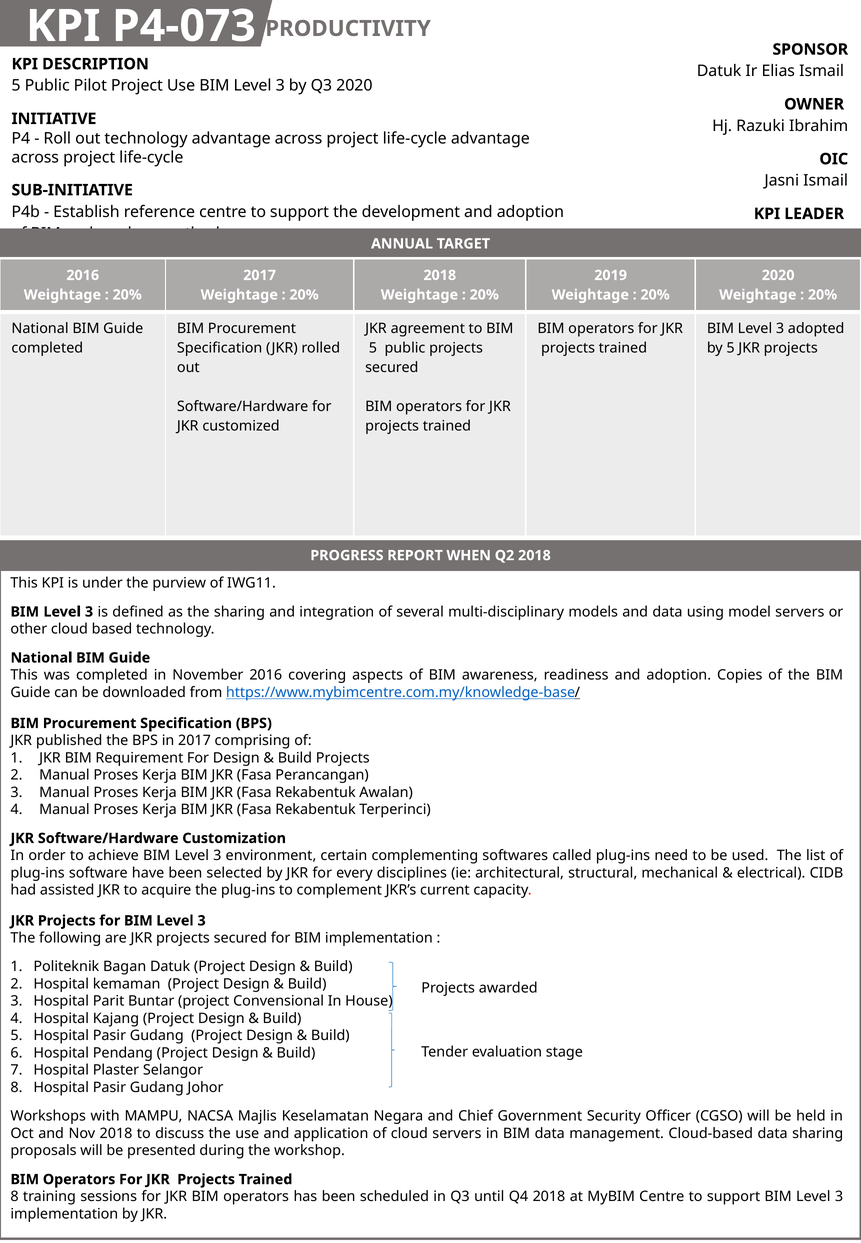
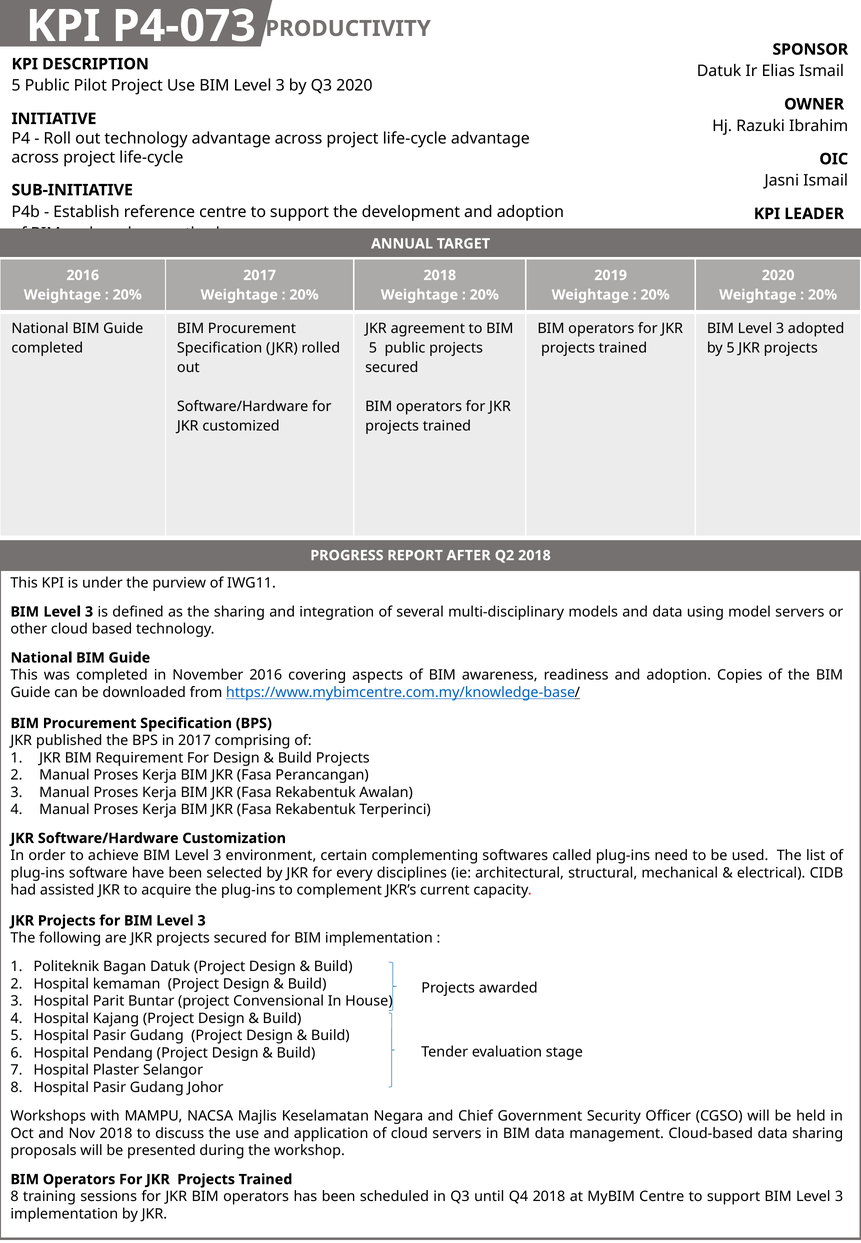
WHEN: WHEN -> AFTER (469, 556)
